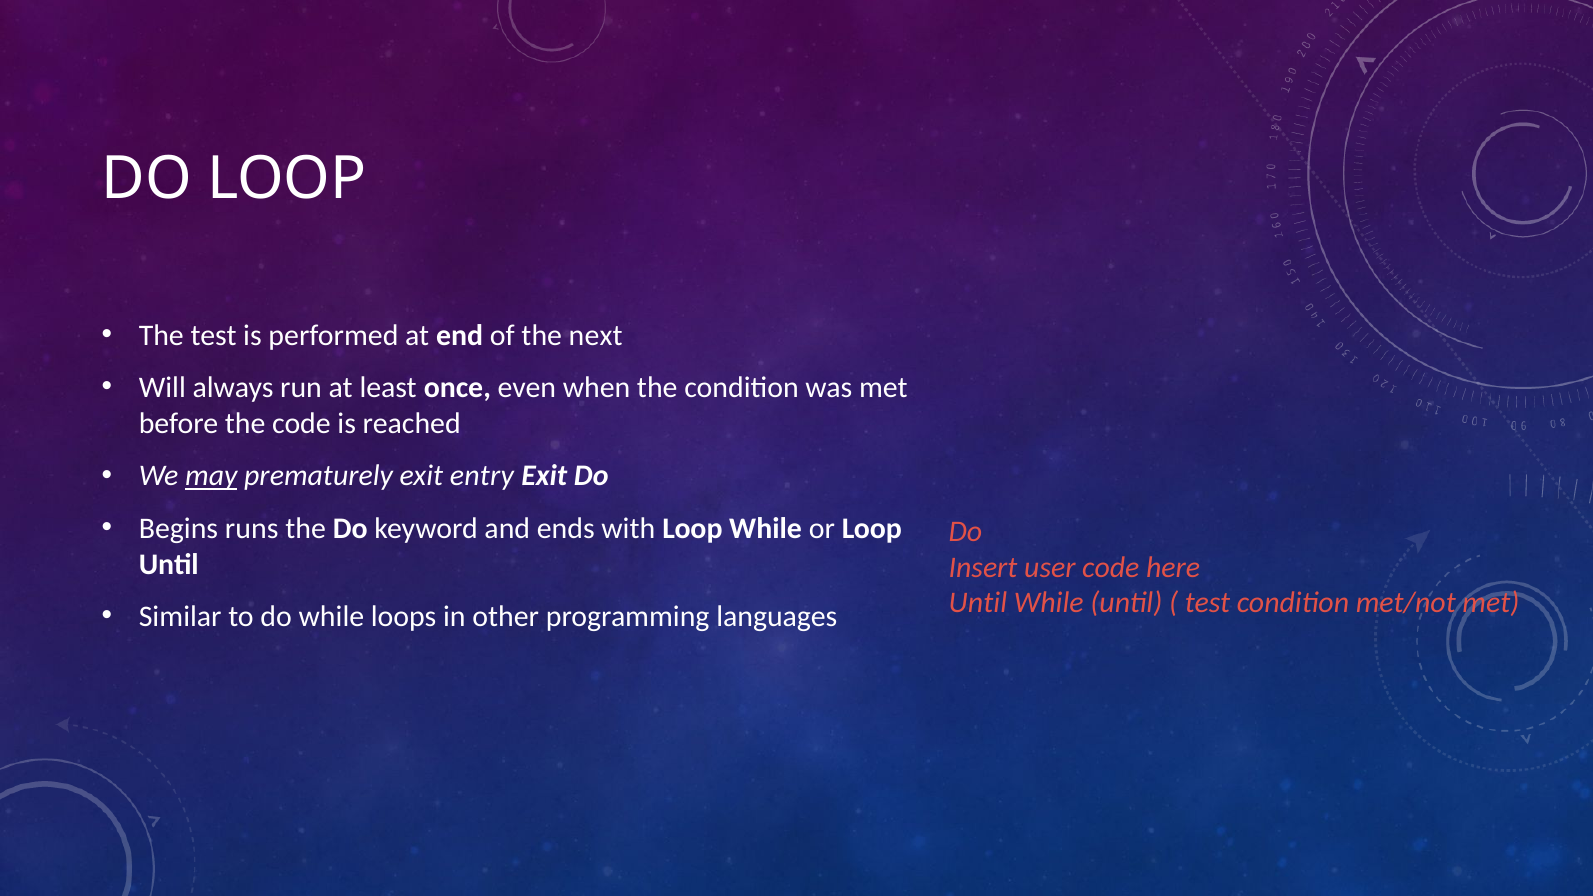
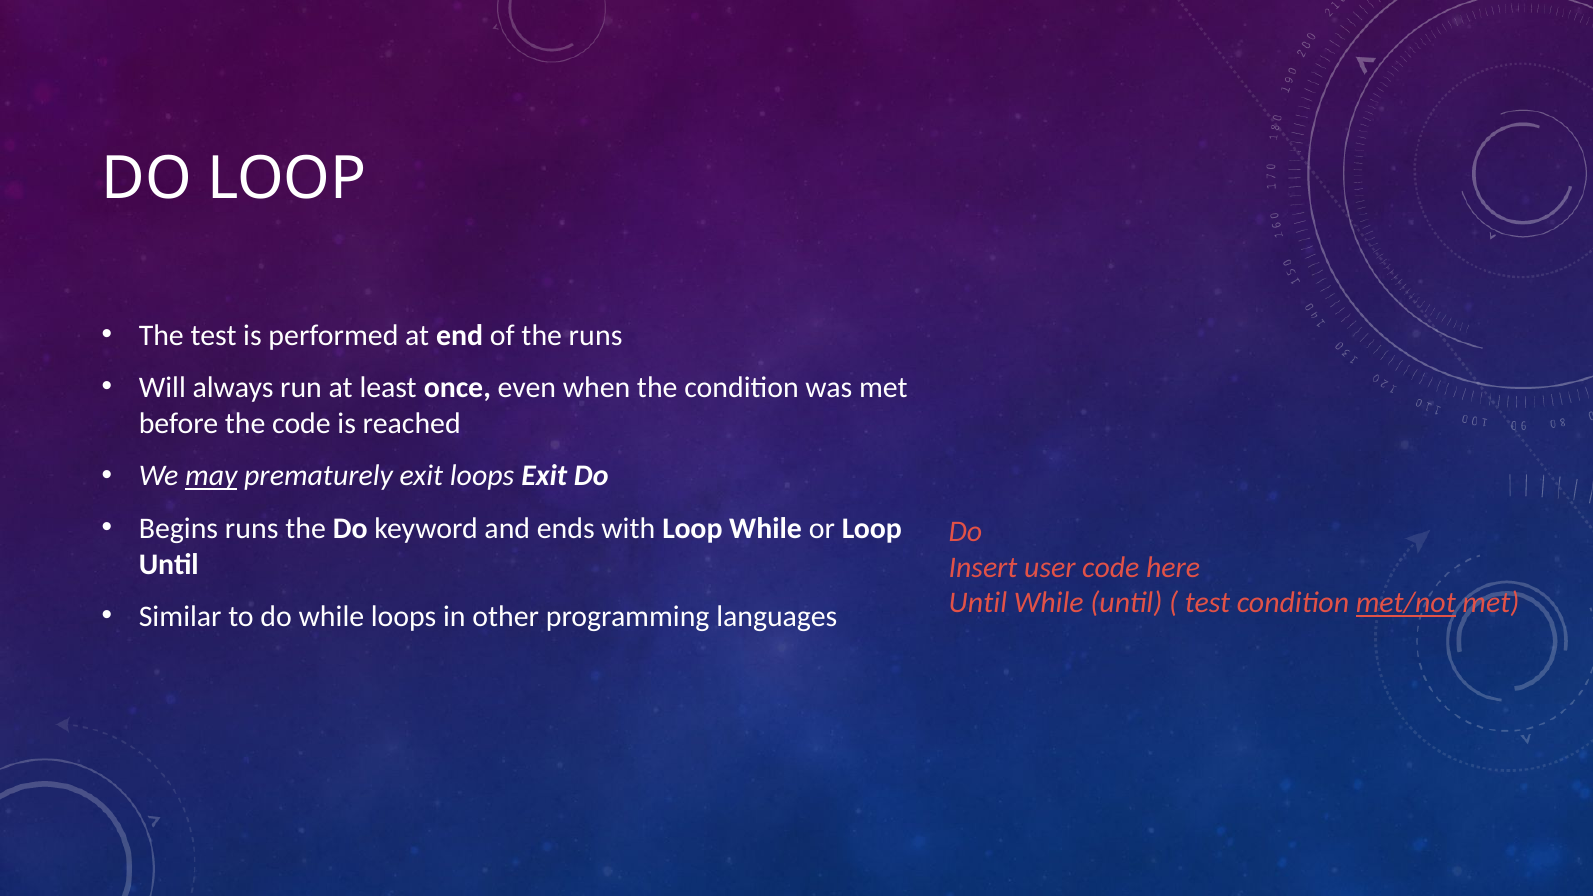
the next: next -> runs (596, 335)
exit entry: entry -> loops (482, 476)
met/not underline: none -> present (1406, 603)
